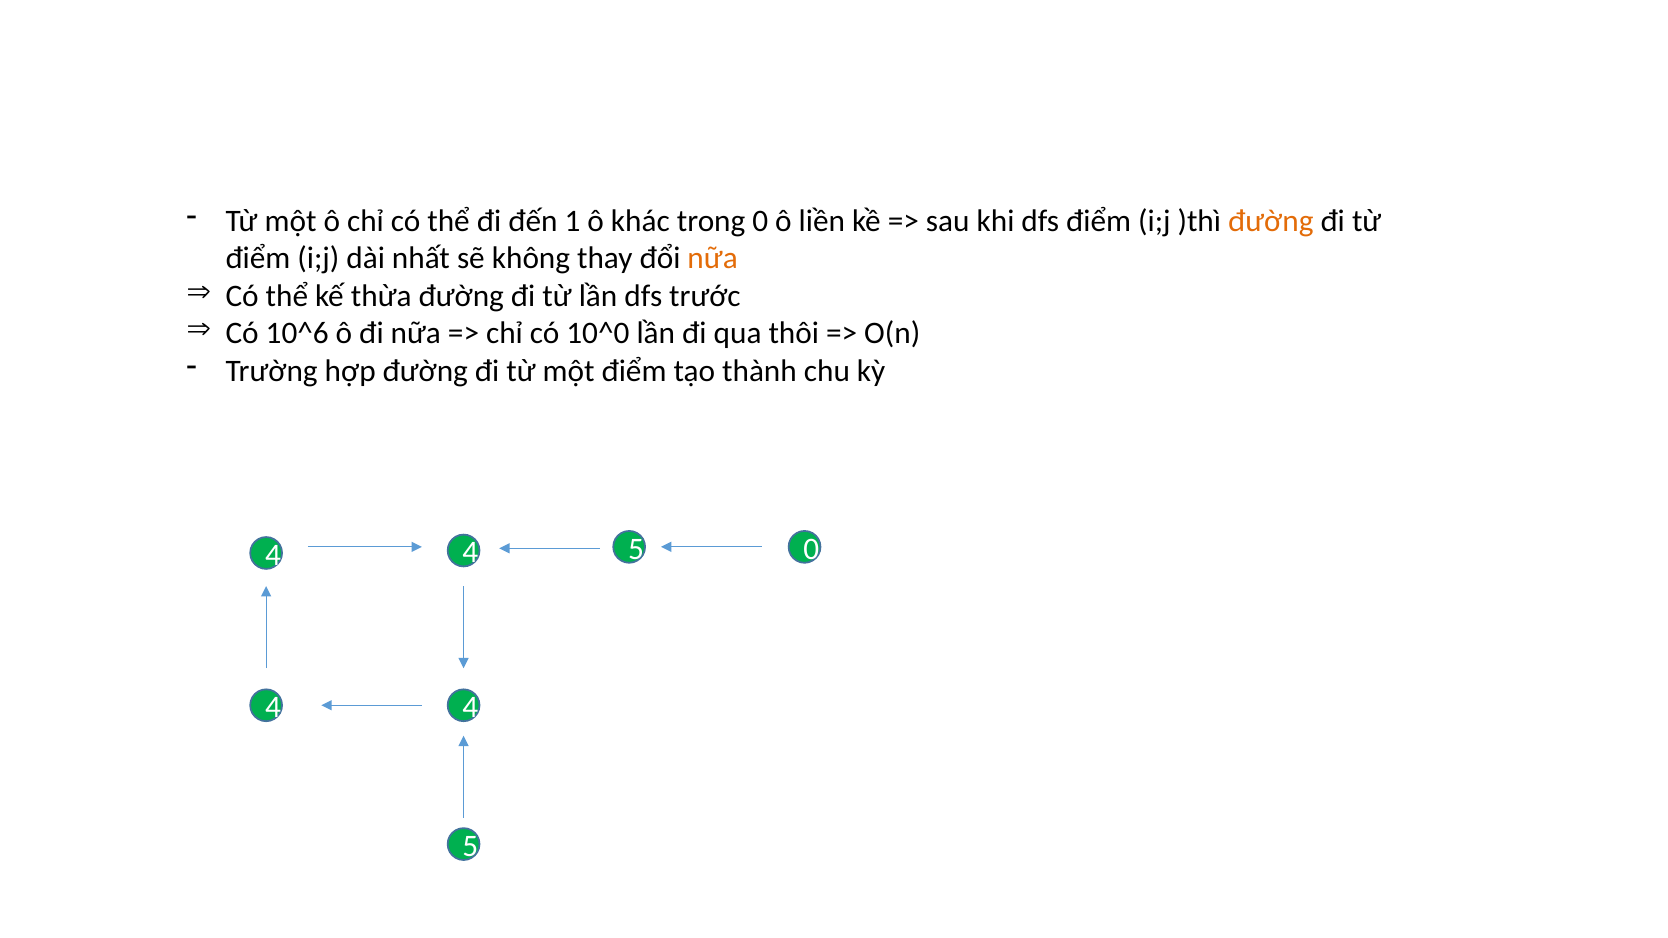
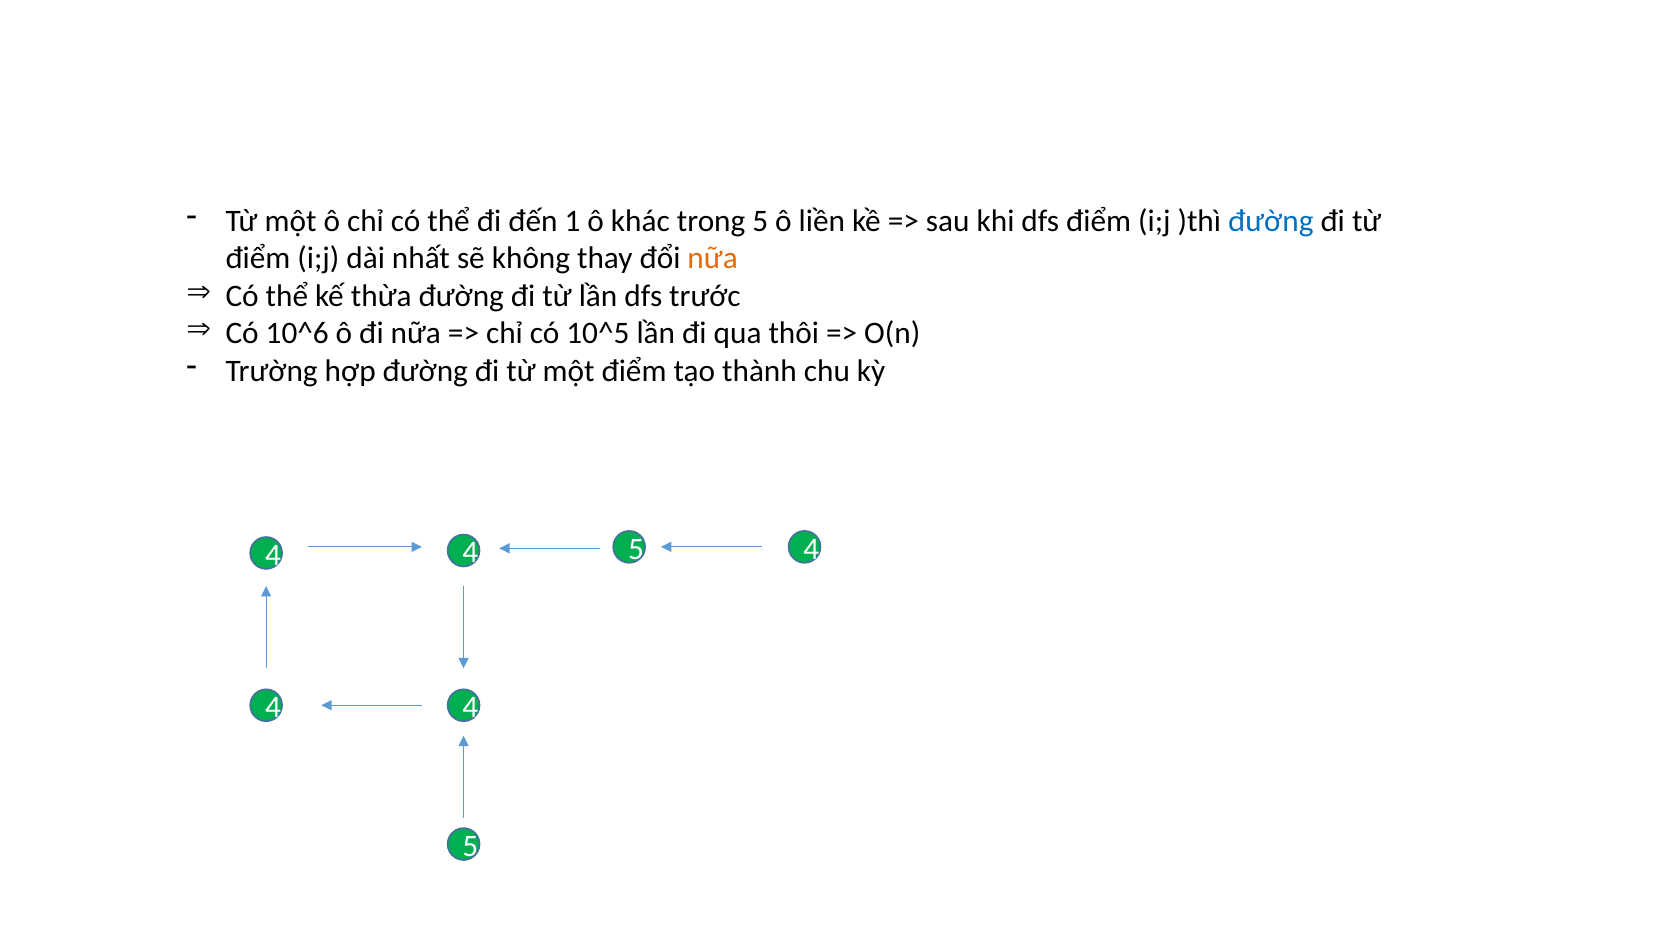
trong 0: 0 -> 5 (760, 221)
đường colour: orange -> blue (1271, 221)
10^0: 10^0 -> 10^5 (598, 333)
5 0: 0 -> 4 (811, 549)
